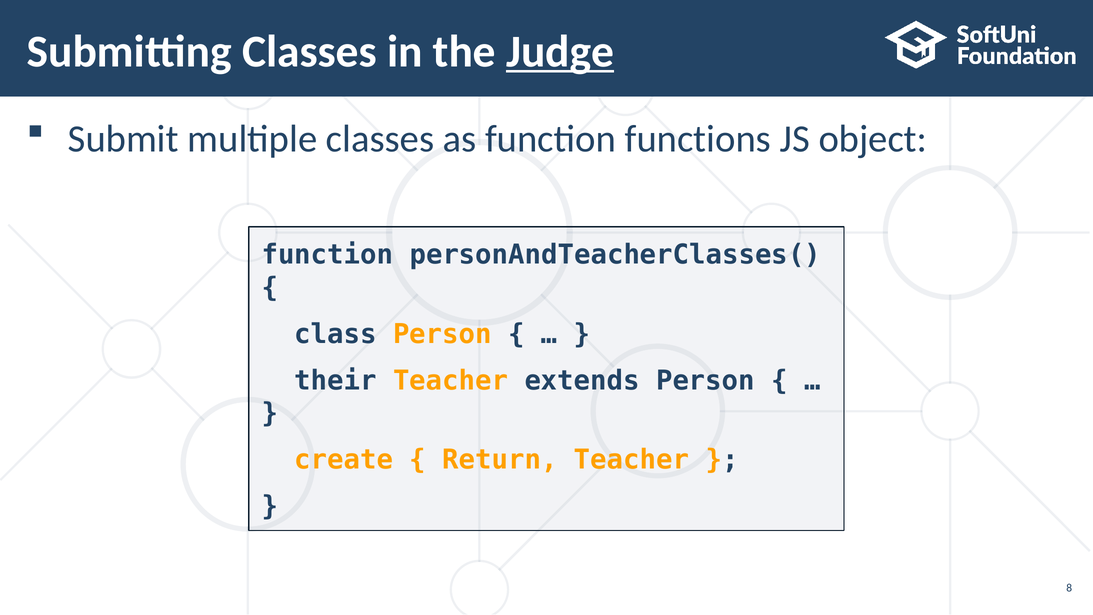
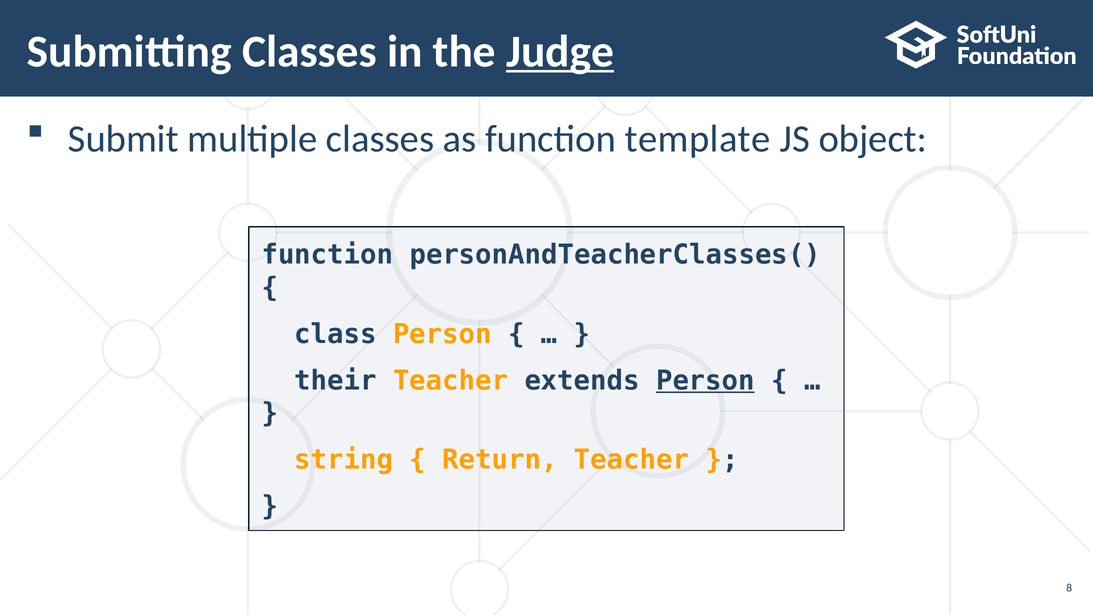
functions: functions -> template (698, 139)
Person underline: none -> present (705, 380)
create: create -> string (344, 460)
